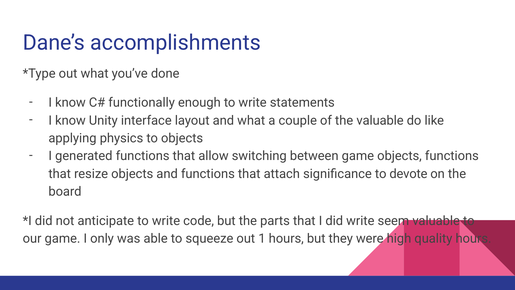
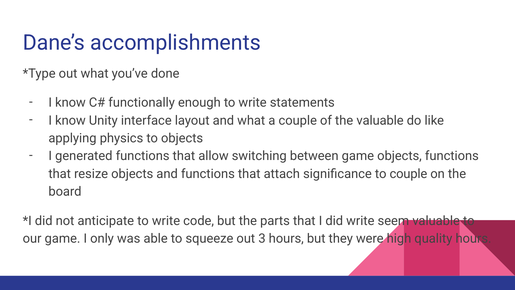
to devote: devote -> couple (408, 174)
1: 1 -> 3 (262, 238)
